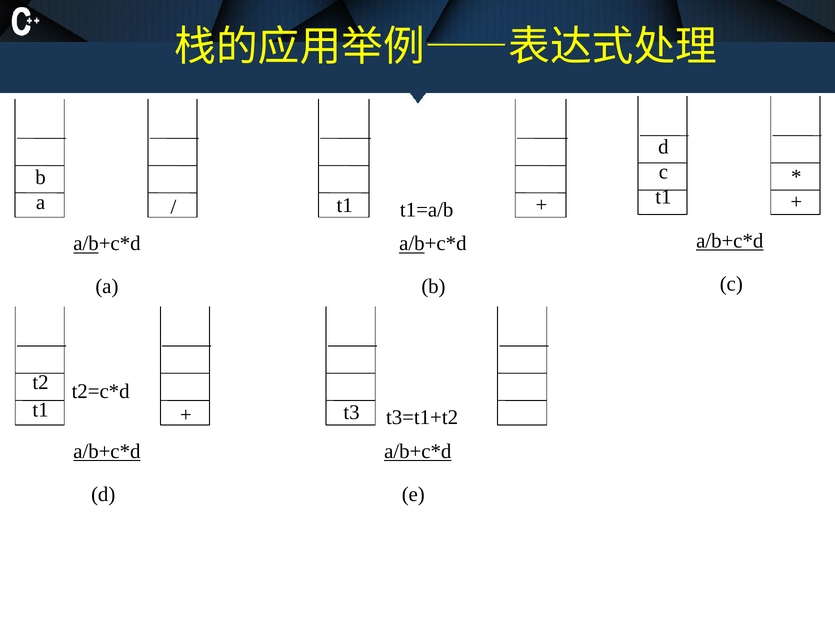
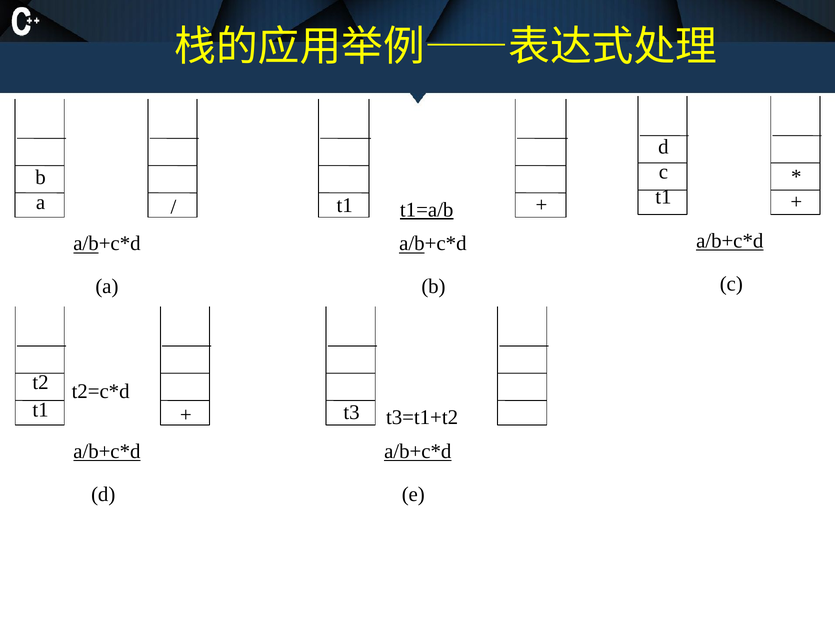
t1=a/b underline: none -> present (427, 210)
